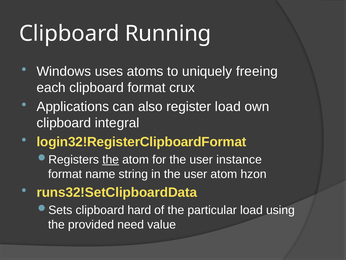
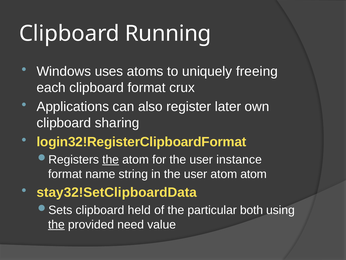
register load: load -> later (228, 106)
integral: integral -> sharing (117, 123)
atom hzon: hzon -> atom (254, 174)
runs32!SetClipboardData: runs32!SetClipboardData -> stay32!SetClipboardData (117, 192)
hard: hard -> held (139, 210)
particular load: load -> both (251, 210)
the underline: none -> present (56, 224)
